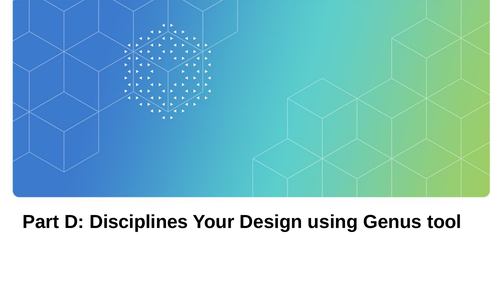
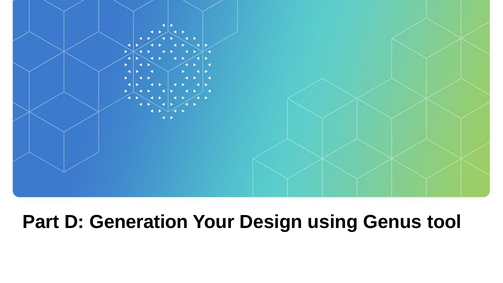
Disciplines: Disciplines -> Generation (139, 222)
